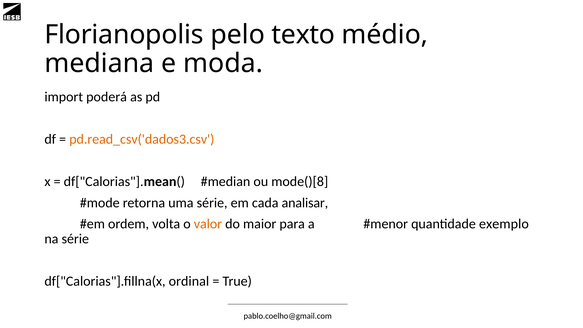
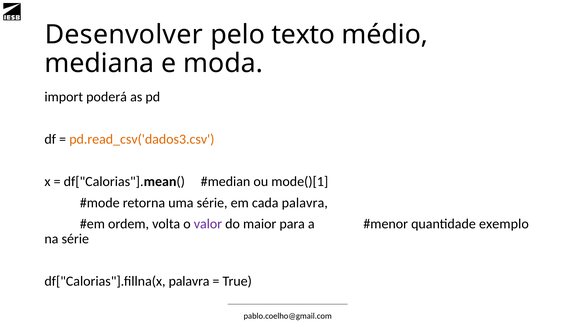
Florianopolis: Florianopolis -> Desenvolver (124, 35)
mode()[8: mode()[8 -> mode()[1 (300, 182)
cada analisar: analisar -> palavra (305, 203)
valor colour: orange -> purple (208, 224)
df["Calorias"].fillna(x ordinal: ordinal -> palavra (189, 281)
